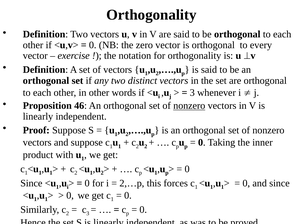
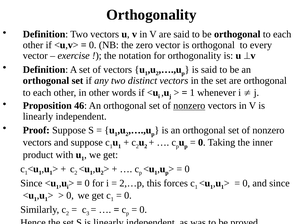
3: 3 -> 1 (192, 92)
